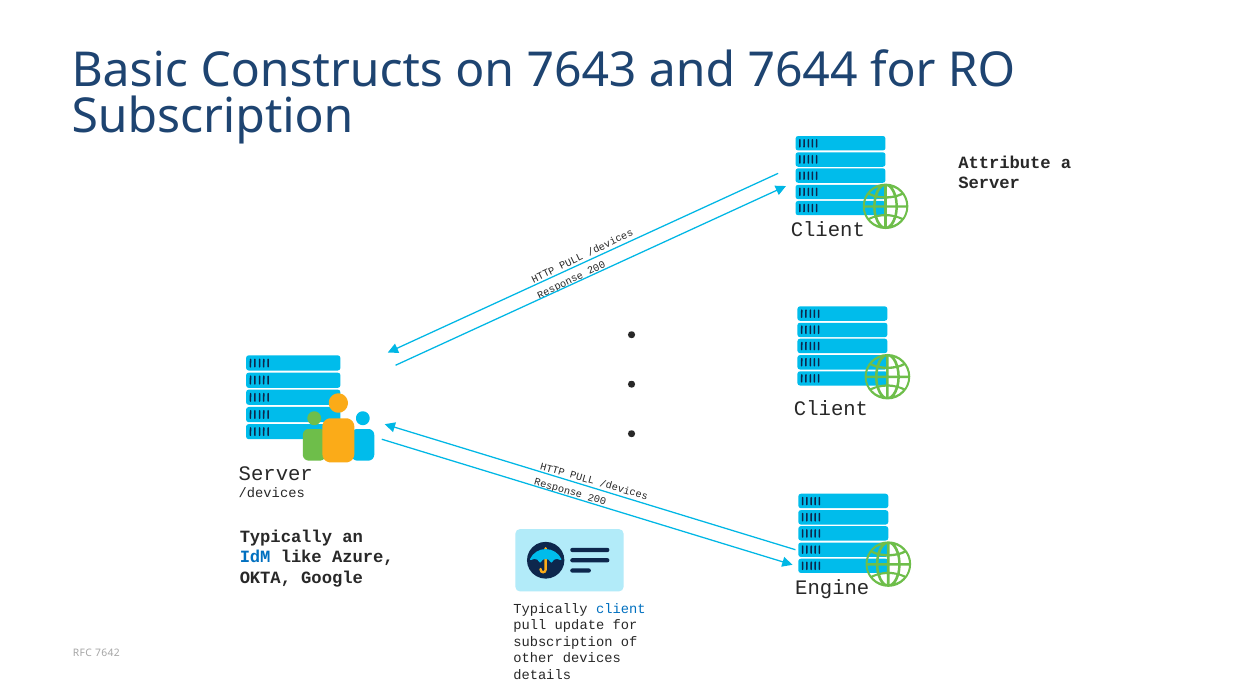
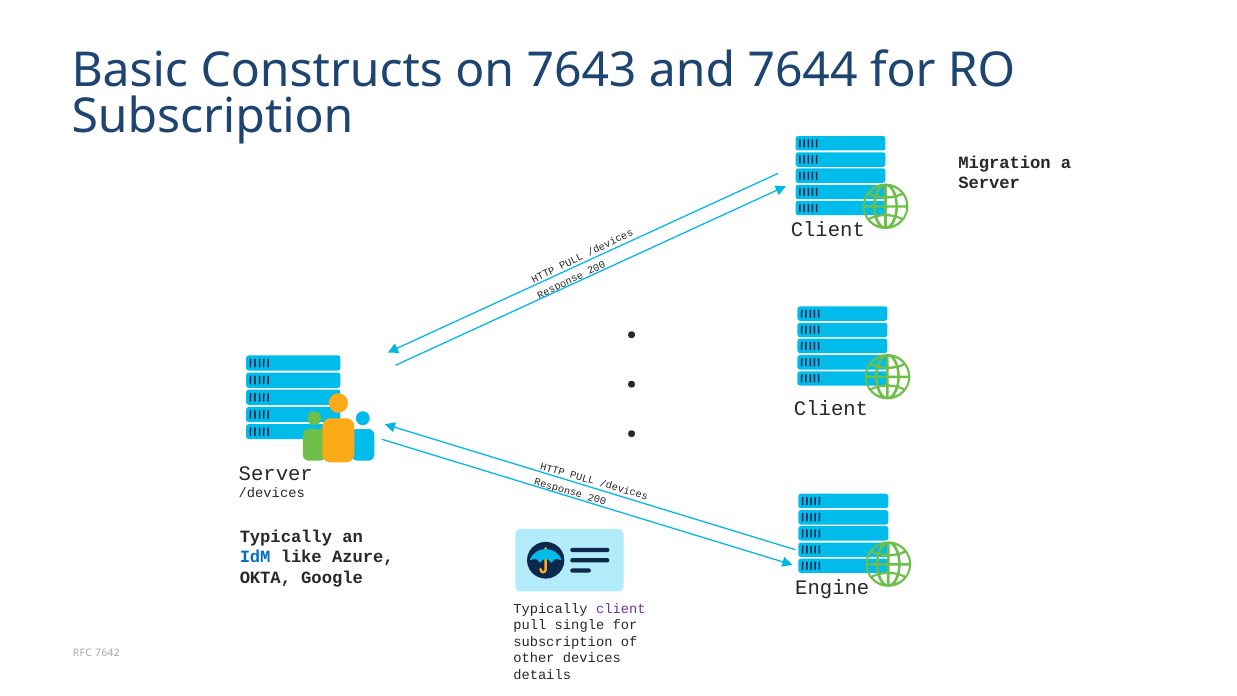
Attribute: Attribute -> Migration (1005, 162)
client colour: blue -> purple (621, 609)
update: update -> single (580, 625)
